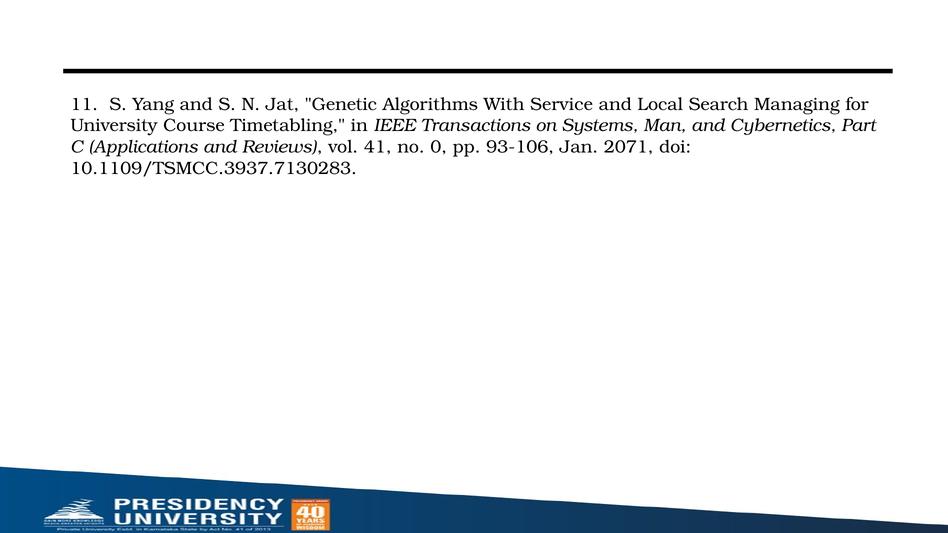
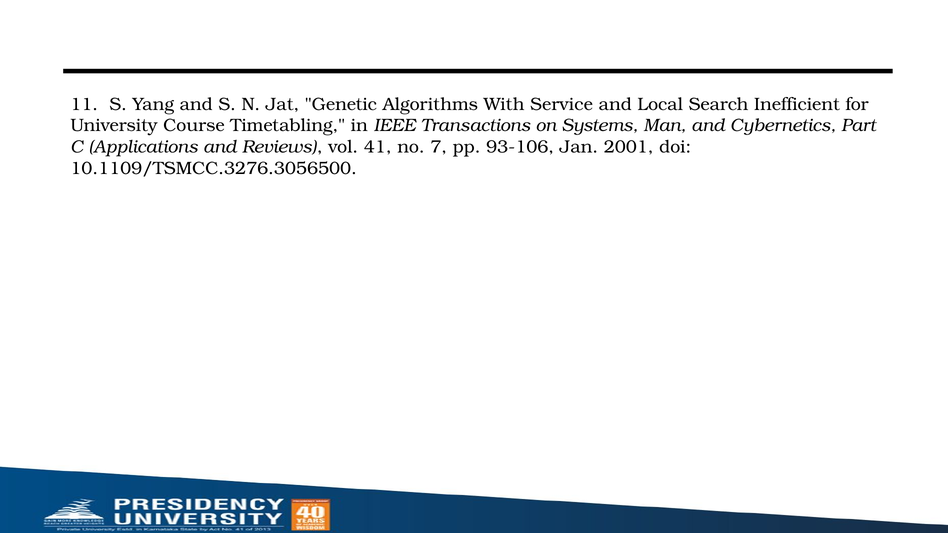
Managing: Managing -> Inefficient (797, 104)
0: 0 -> 7 (439, 147)
2071: 2071 -> 2001 (629, 147)
10.1109/TSMCC.3937.7130283: 10.1109/TSMCC.3937.7130283 -> 10.1109/TSMCC.3276.3056500 (214, 168)
